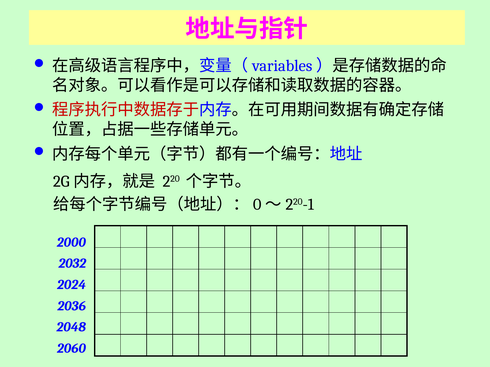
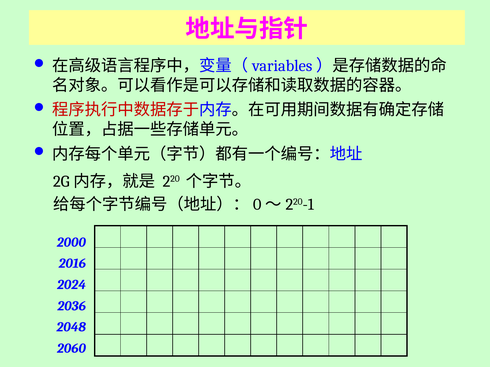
2032: 2032 -> 2016 (72, 264)
